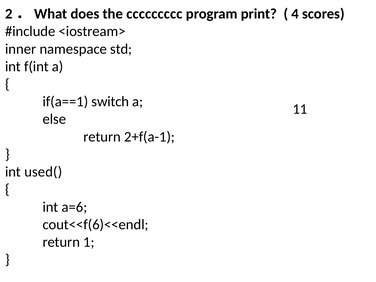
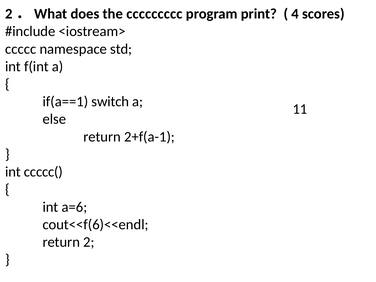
inner: inner -> ccccc (21, 49)
used(: used( -> ccccc( (43, 172)
1: 1 -> 2 (89, 242)
